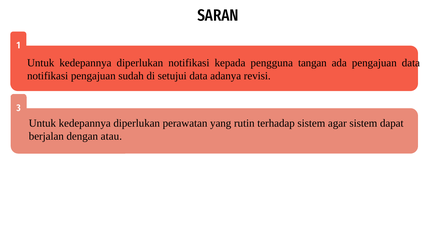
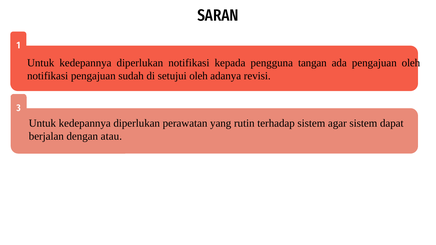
pengajuan data: data -> oleh (411, 63)
setujui data: data -> oleh (199, 76)
